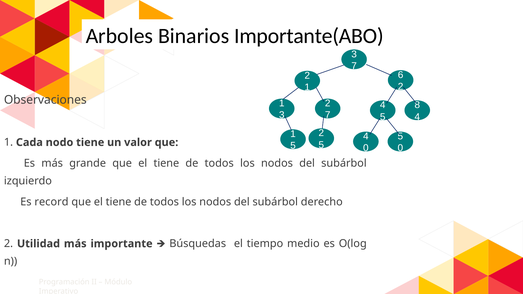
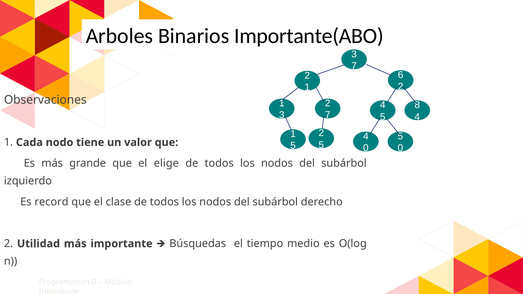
grande que el tiene: tiene -> elige (166, 163)
tiene: tiene -> clase (119, 202)
